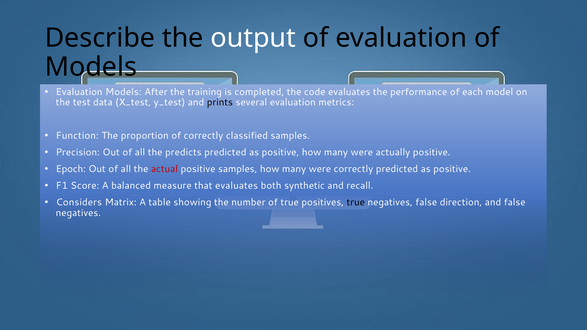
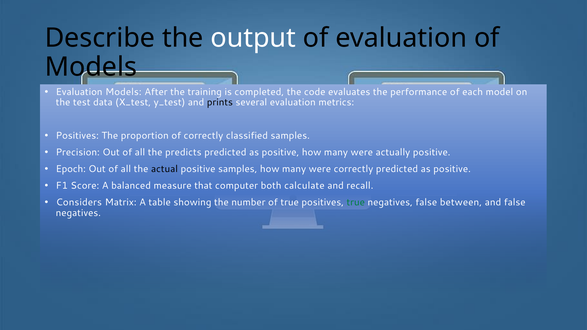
Function: Function -> Positives (77, 136)
actual colour: red -> black (164, 169)
that evaluates: evaluates -> computer (237, 186)
synthetic: synthetic -> calculate (304, 186)
true colour: black -> green (356, 202)
direction: direction -> between (461, 202)
